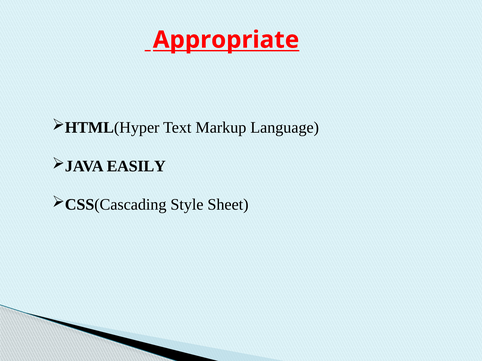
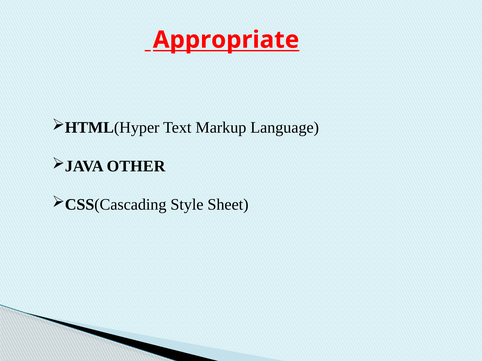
EASILY: EASILY -> OTHER (136, 166)
